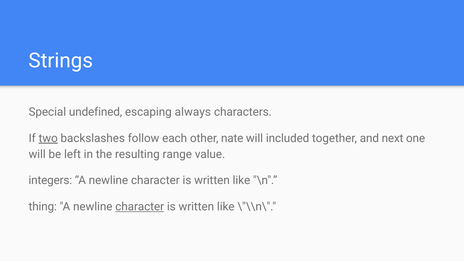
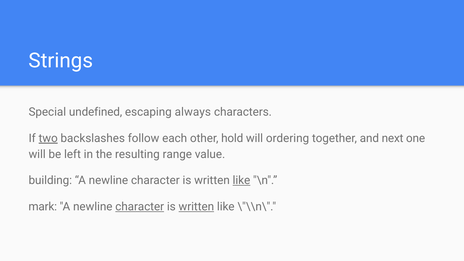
nate: nate -> hold (232, 138)
included: included -> ordering (288, 138)
integers: integers -> building (50, 180)
like underline: none -> present (241, 180)
thing: thing -> mark (43, 207)
written underline: none -> present (196, 207)
